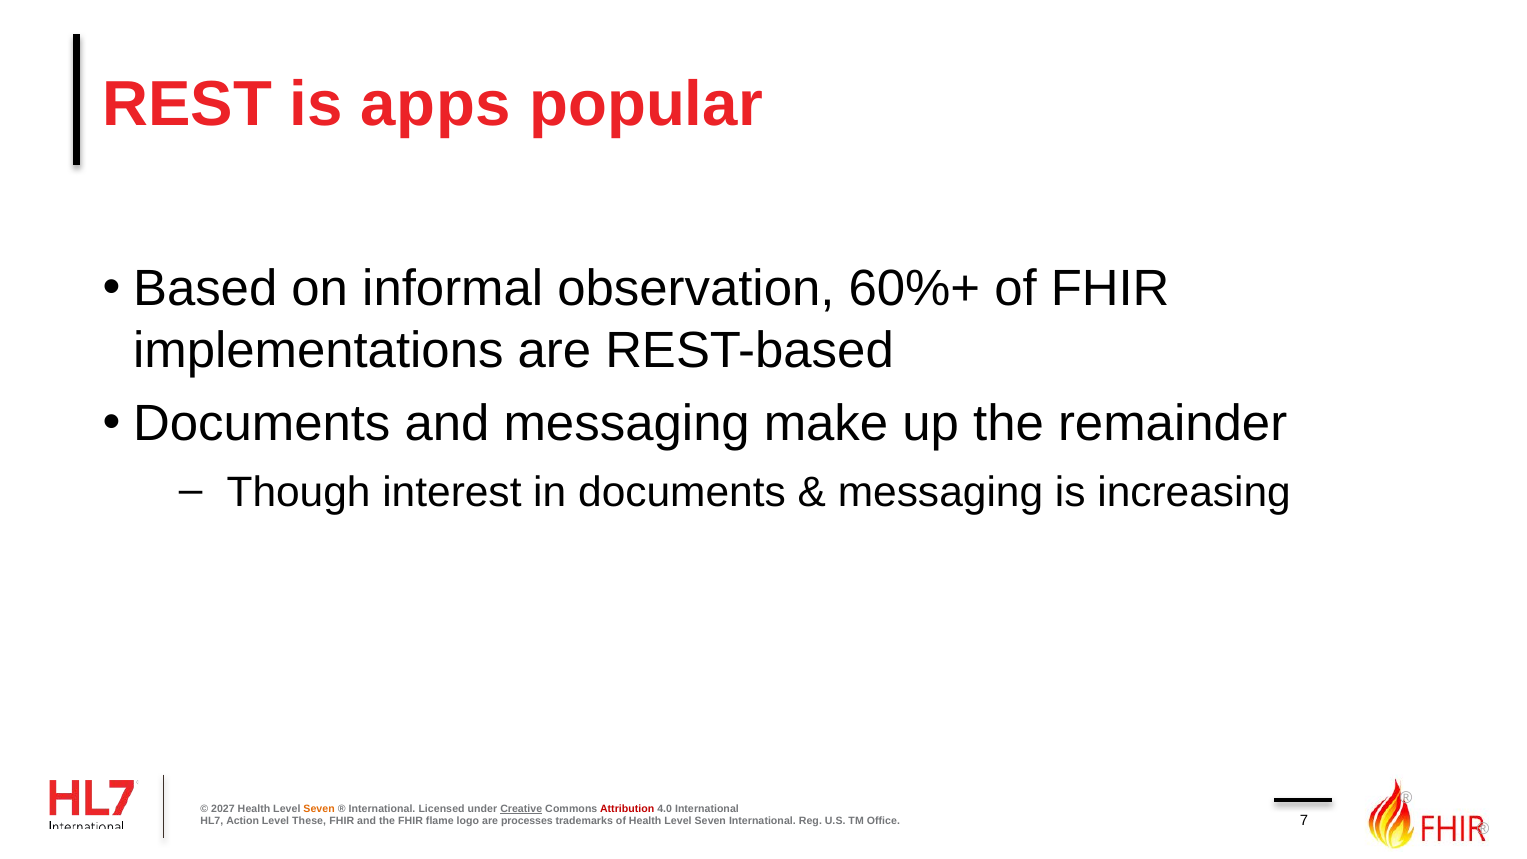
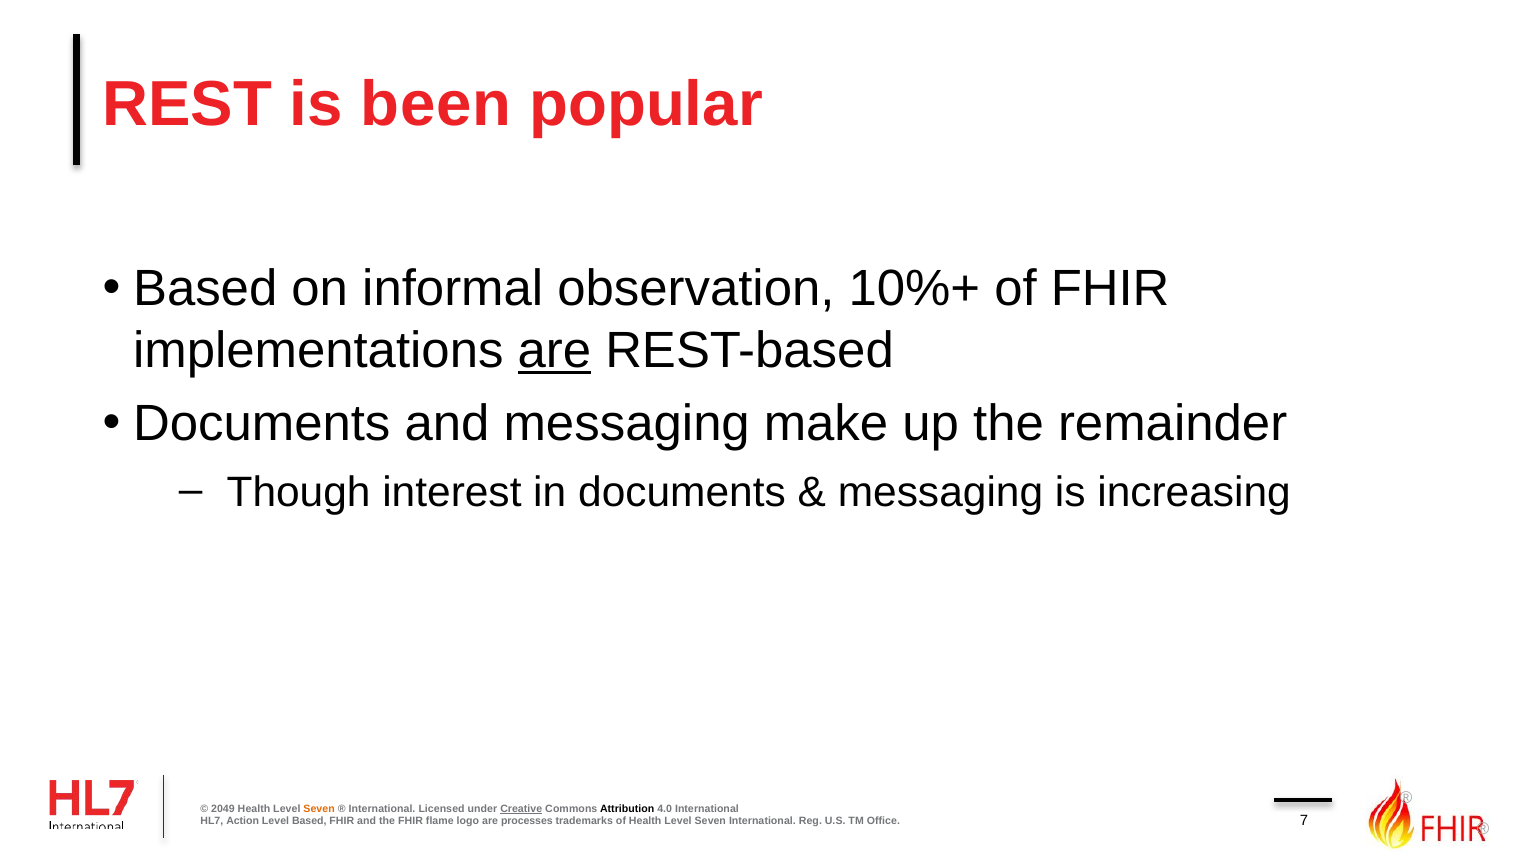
apps: apps -> been (436, 104)
60%+: 60%+ -> 10%+ (914, 289)
are underline: none -> present (554, 350)
2027: 2027 -> 2049 (223, 809)
Attribution colour: red -> black (627, 809)
Level These: These -> Based (309, 821)
